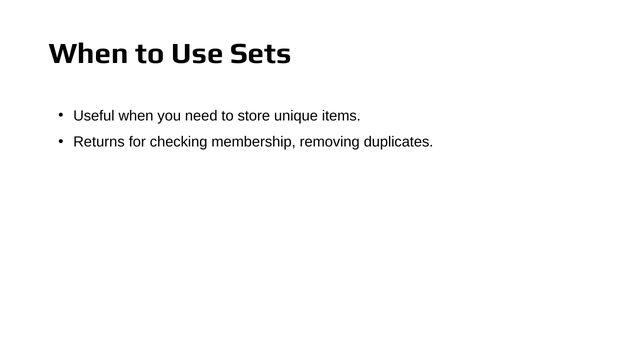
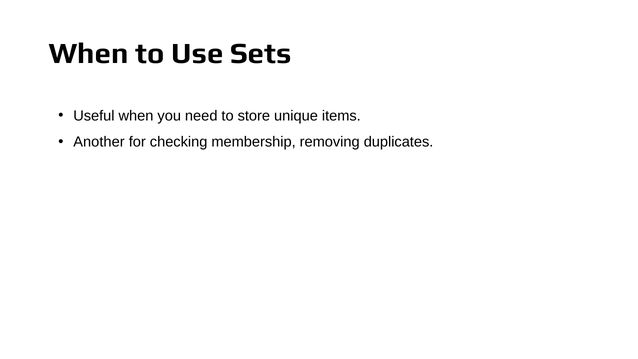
Returns: Returns -> Another (99, 142)
